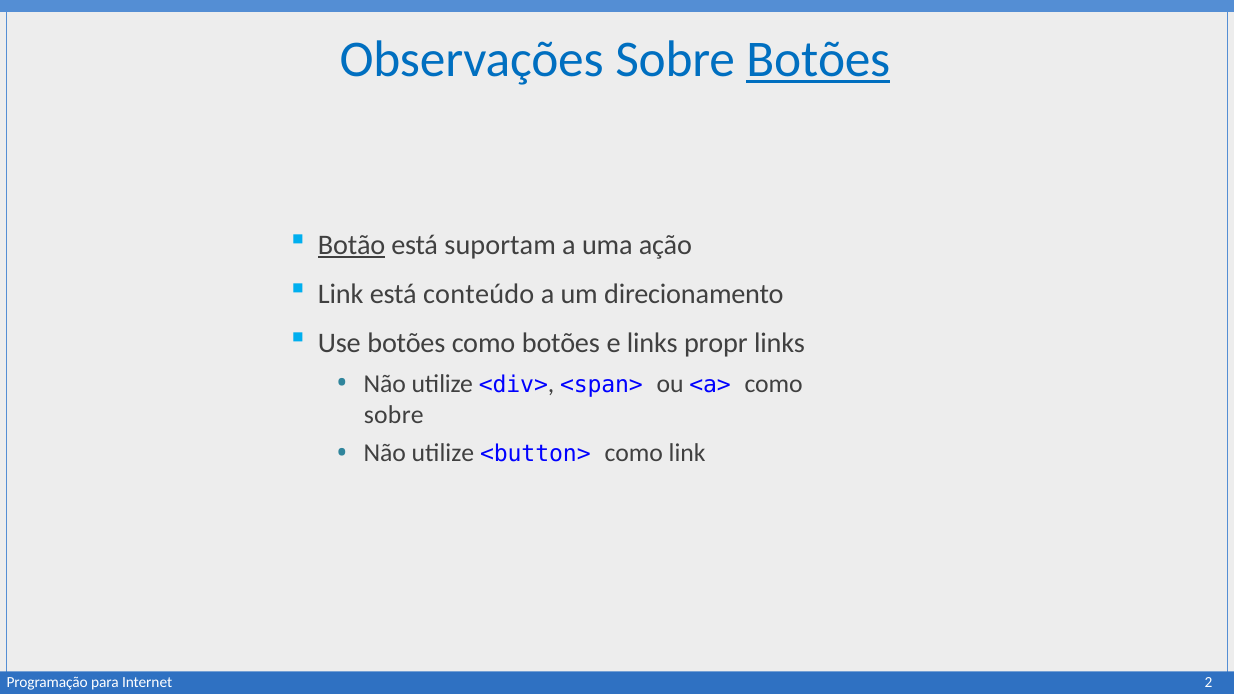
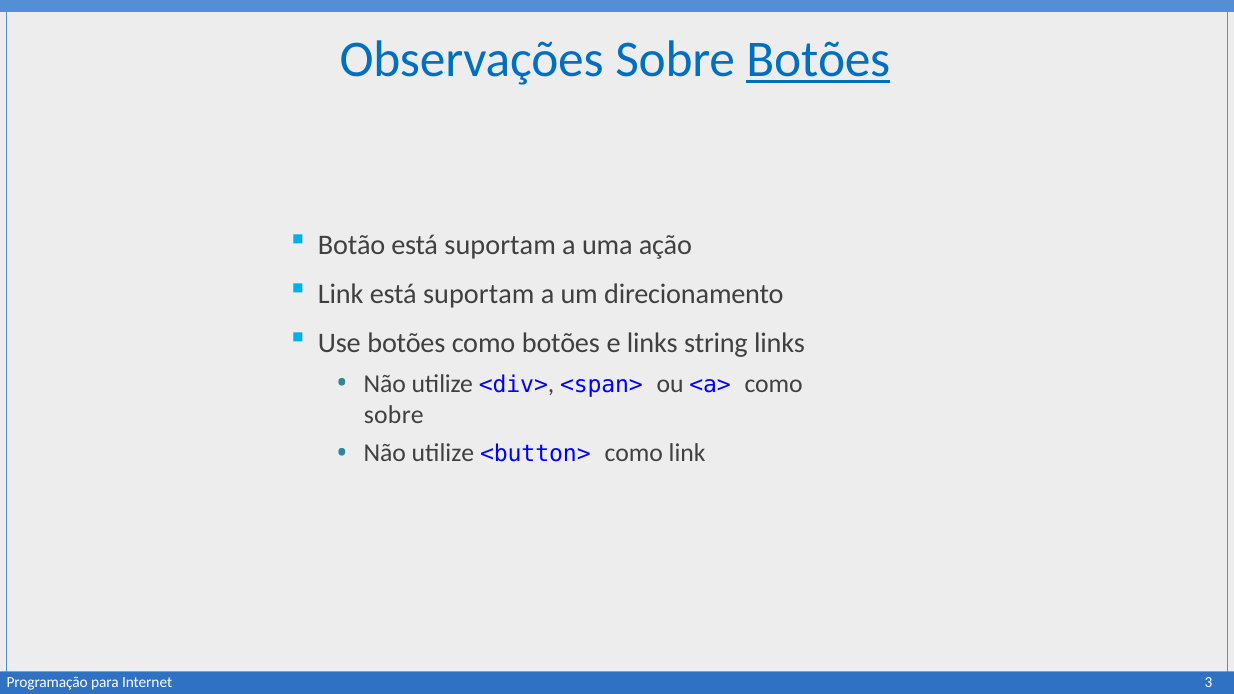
Botão underline: present -> none (352, 245)
Link está conteúdo: conteúdo -> suportam (479, 294)
propr: propr -> string (716, 344)
2: 2 -> 3 (1209, 682)
